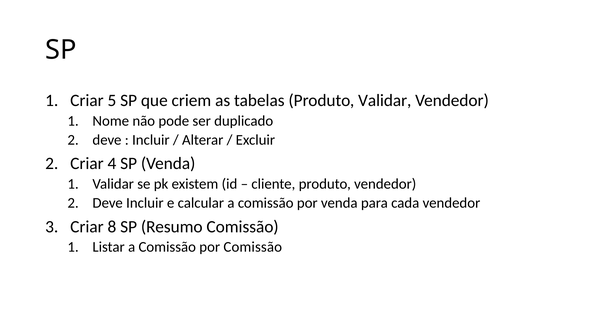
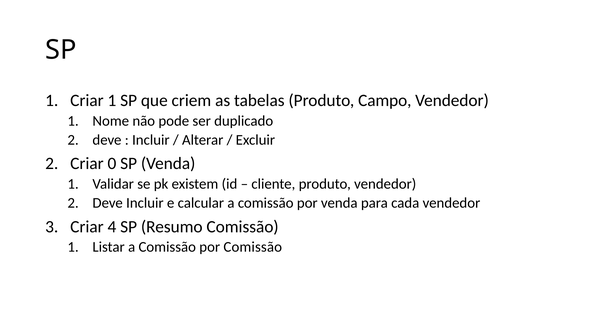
Criar 5: 5 -> 1 (112, 100)
Produto Validar: Validar -> Campo (385, 100)
4: 4 -> 0 (112, 163)
8: 8 -> 4 (112, 226)
